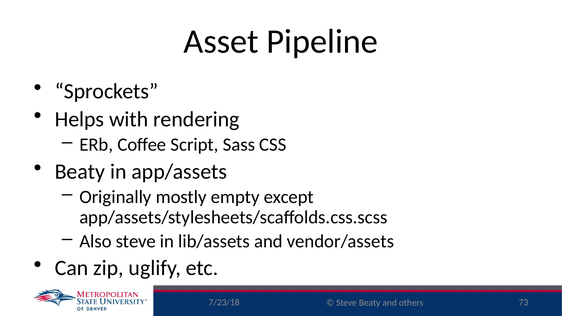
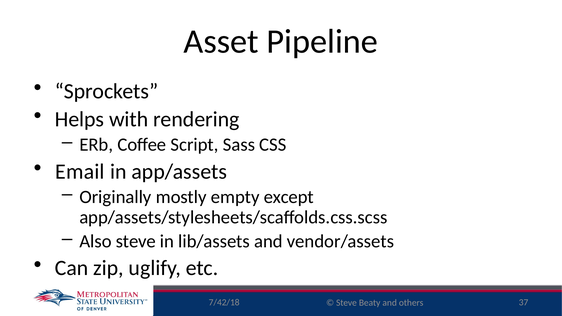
Beaty: Beaty -> Email (80, 172)
7/23/18: 7/23/18 -> 7/42/18 (224, 303)
73: 73 -> 37 (524, 303)
